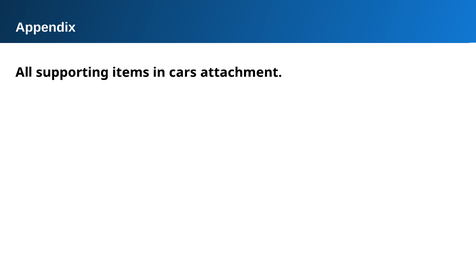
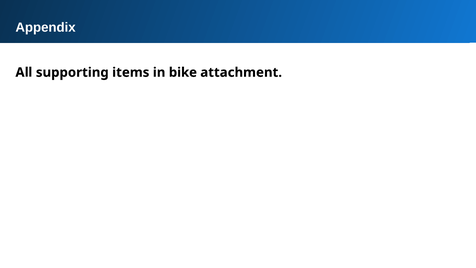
cars: cars -> bike (183, 72)
